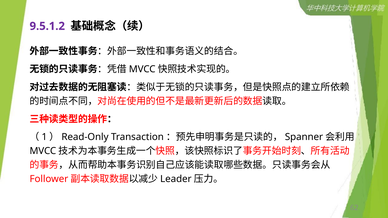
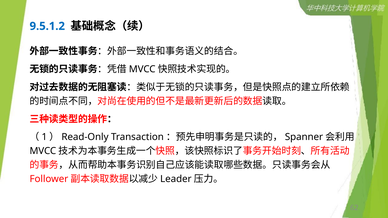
9.5.1.2 colour: purple -> blue (47, 26)
